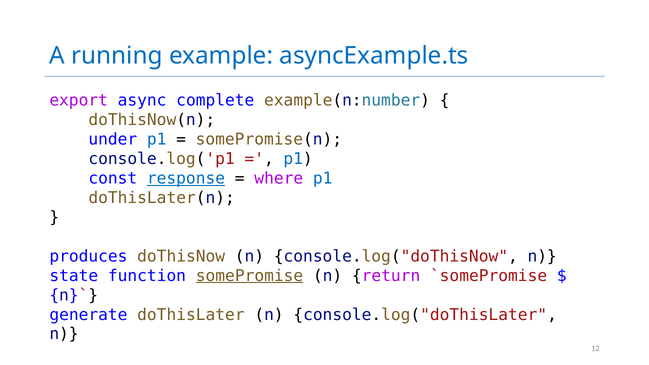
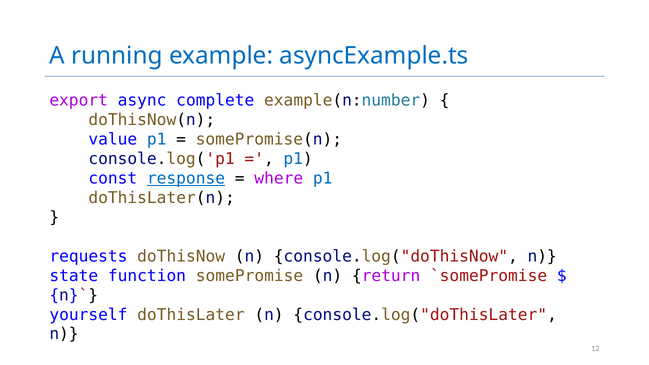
under: under -> value (113, 139)
produces: produces -> requests (88, 256)
somePromise underline: present -> none (250, 276)
generate: generate -> yourself (88, 315)
